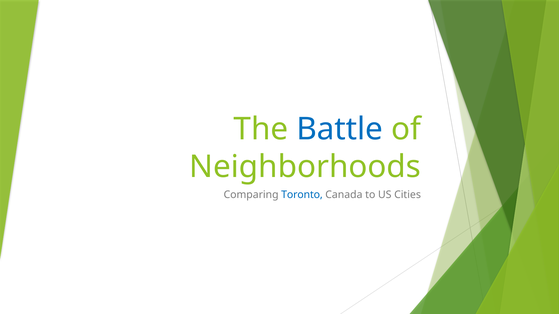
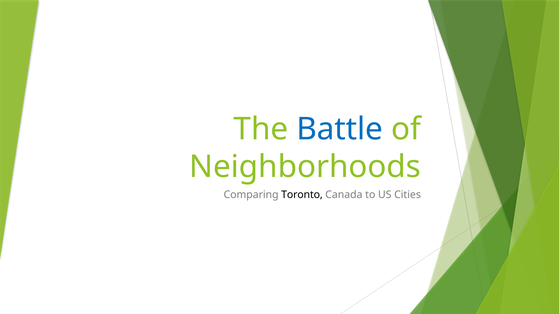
Toronto colour: blue -> black (302, 195)
